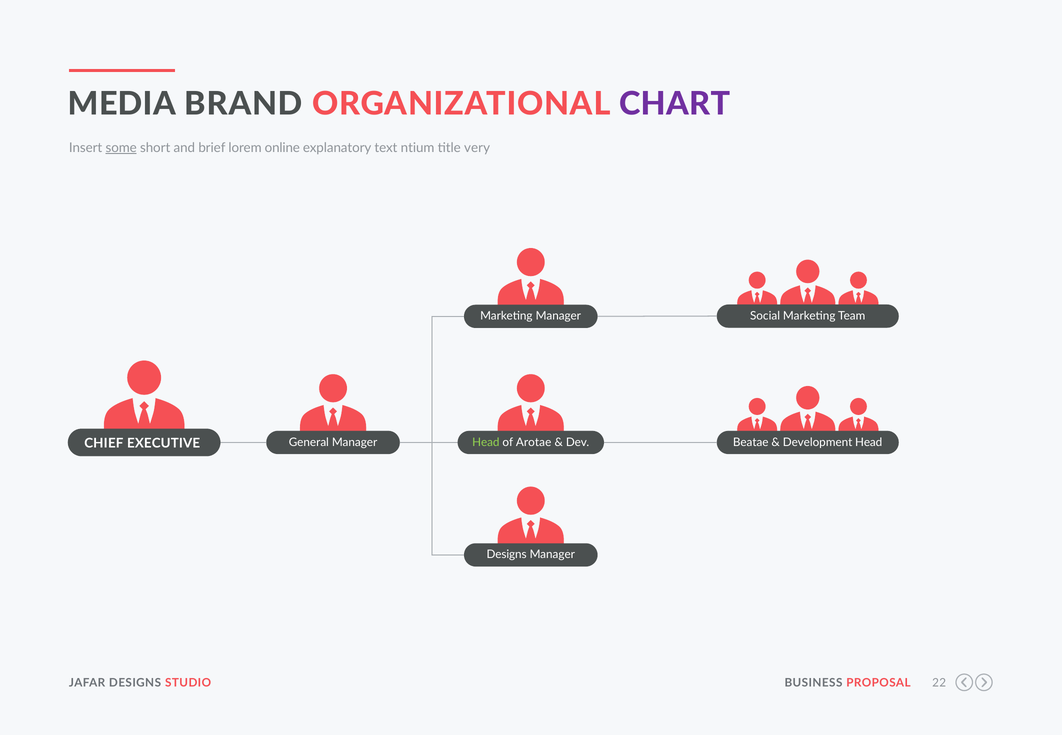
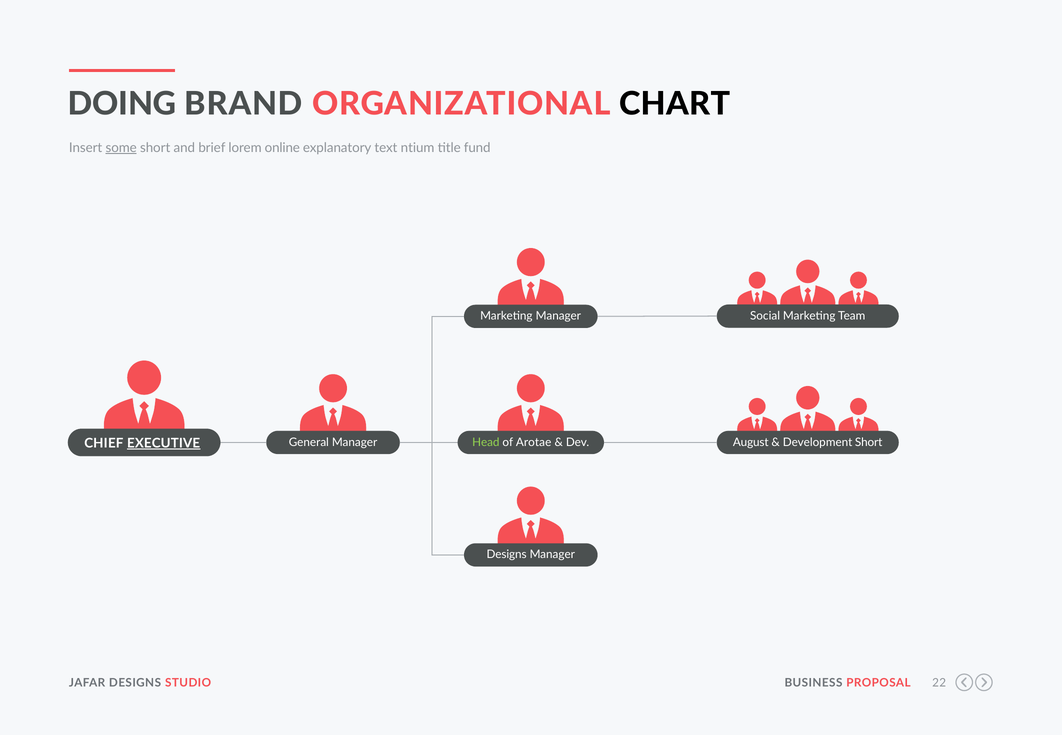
MEDIA: MEDIA -> DOING (122, 104)
CHART colour: purple -> black (675, 104)
very: very -> fund (477, 148)
Beatae: Beatae -> August (751, 442)
Development Head: Head -> Short (869, 442)
EXECUTIVE underline: none -> present (164, 443)
